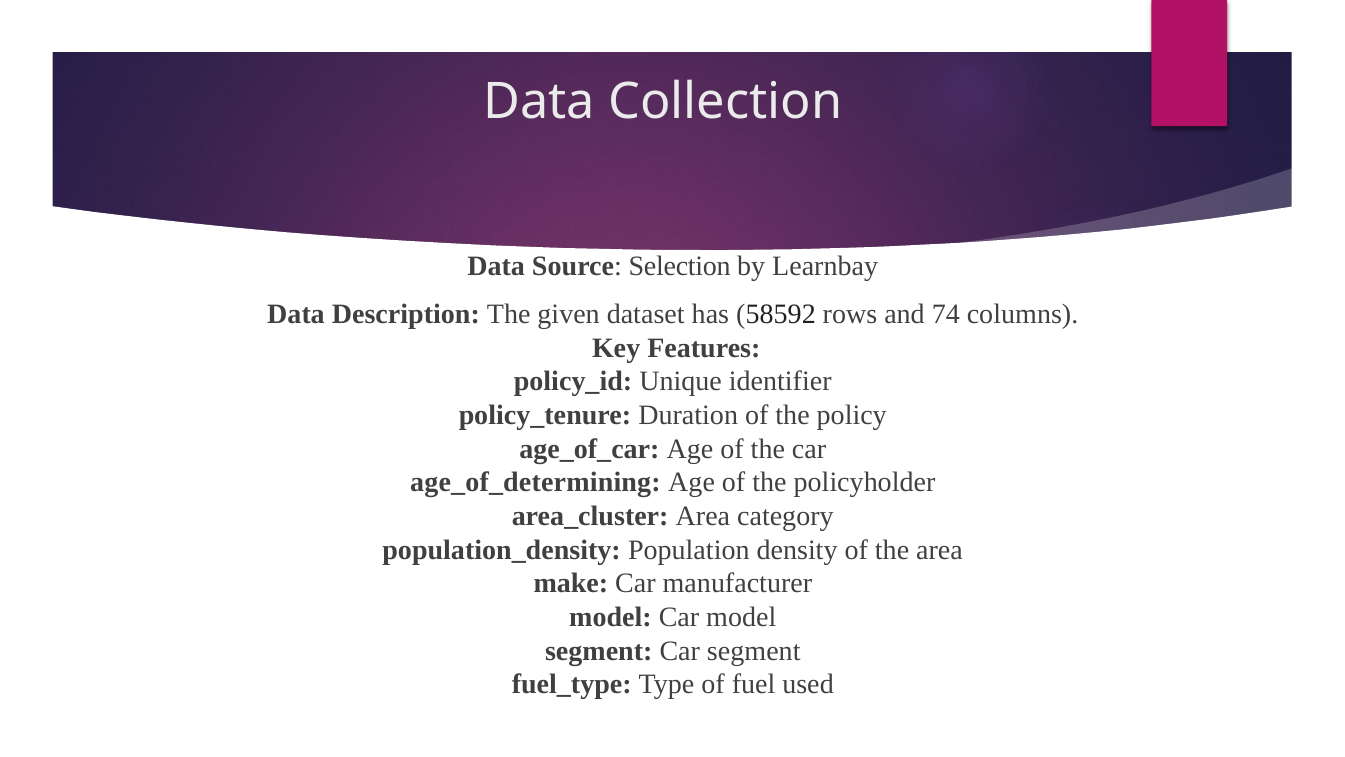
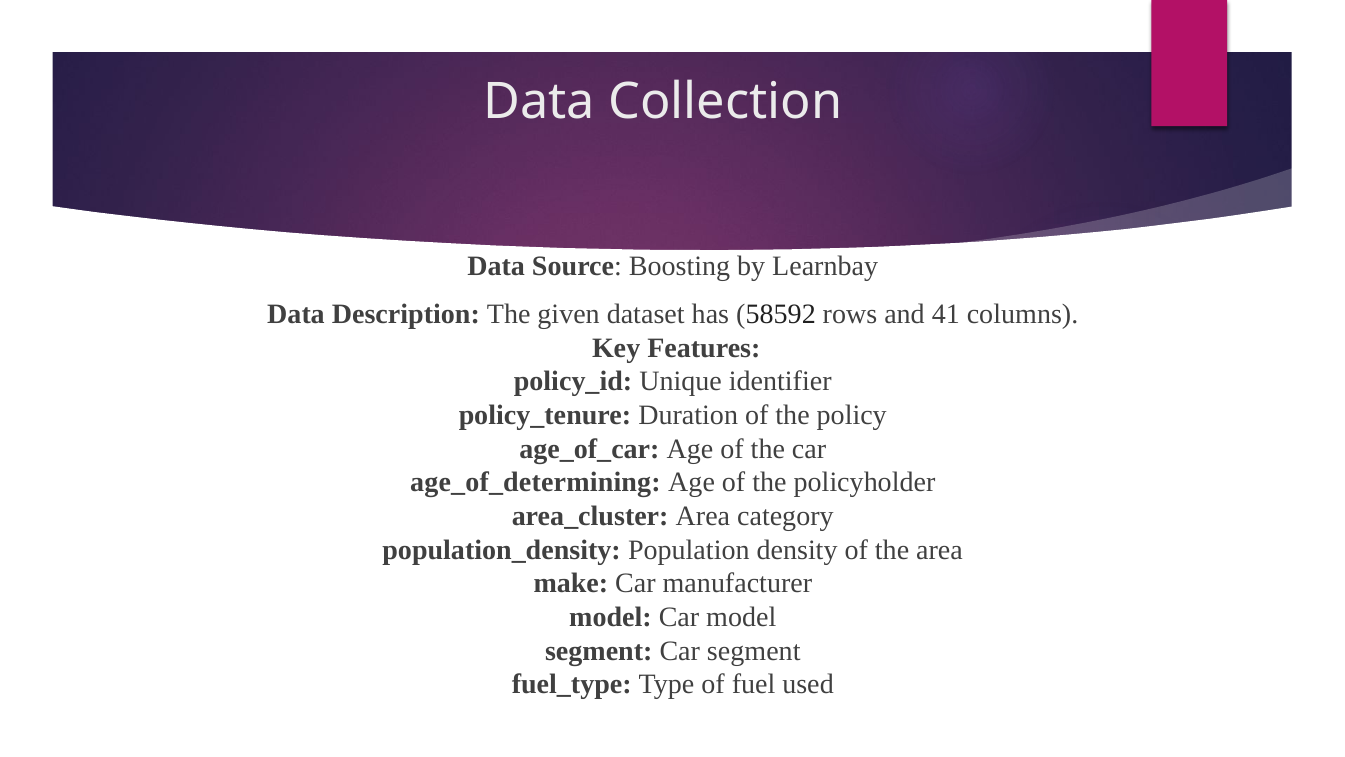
Selection: Selection -> Boosting (680, 266)
74: 74 -> 41 (946, 314)
